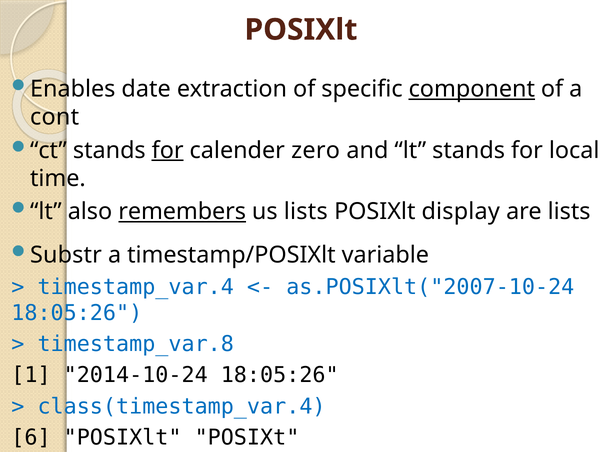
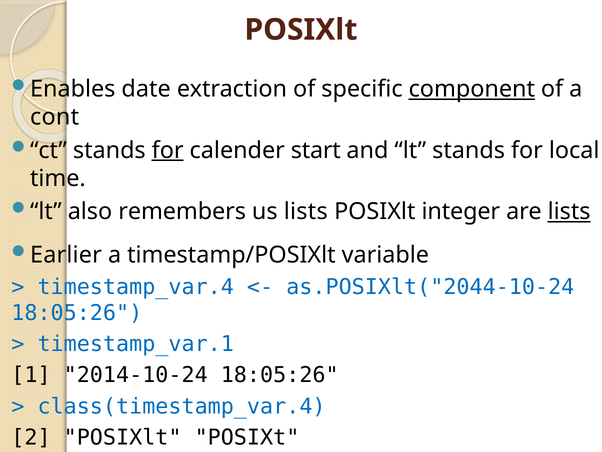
zero: zero -> start (316, 150)
remembers underline: present -> none (182, 211)
display: display -> integer (461, 211)
lists underline: none -> present (569, 211)
Substr: Substr -> Earlier (66, 255)
as.POSIXlt("2007-10-24: as.POSIXlt("2007-10-24 -> as.POSIXlt("2044-10-24 (430, 287)
timestamp_var.8: timestamp_var.8 -> timestamp_var.1 (136, 344)
6: 6 -> 2 (31, 437)
